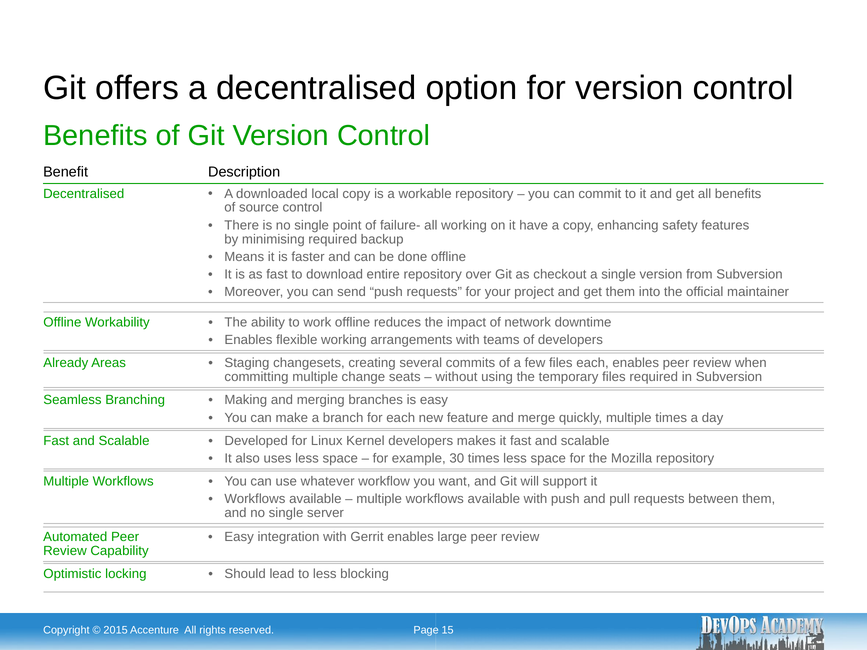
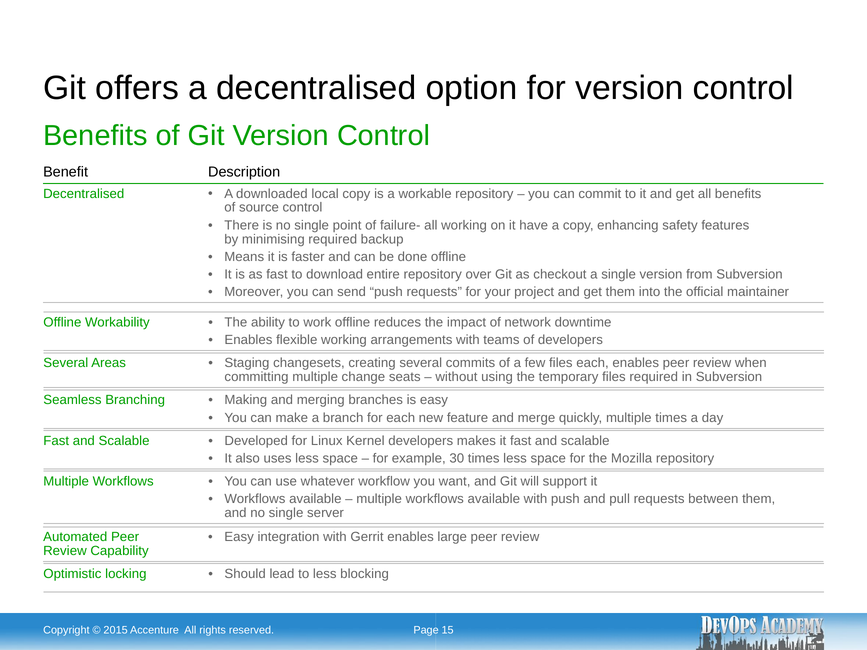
Already: Already -> Several (66, 363)
